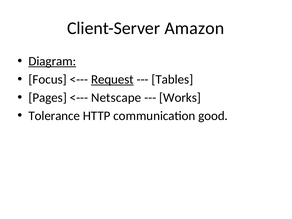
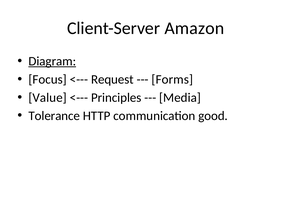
Request underline: present -> none (112, 79)
Tables: Tables -> Forms (172, 79)
Pages: Pages -> Value (48, 98)
Netscape: Netscape -> Principles (116, 98)
Works: Works -> Media (180, 98)
